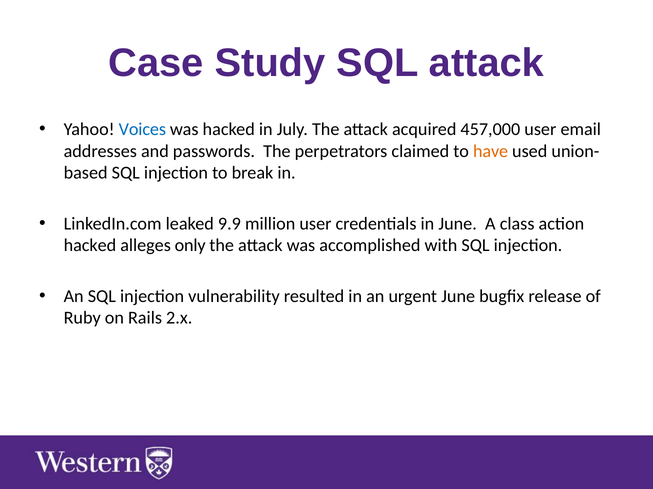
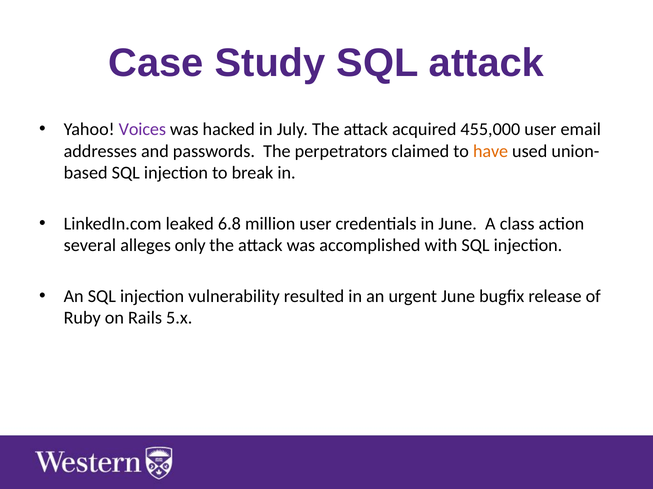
Voices colour: blue -> purple (142, 130)
457,000: 457,000 -> 455,000 (490, 130)
9.9: 9.9 -> 6.8 (229, 224)
hacked: hacked -> several (90, 246)
2.x: 2.x -> 5.x (179, 318)
